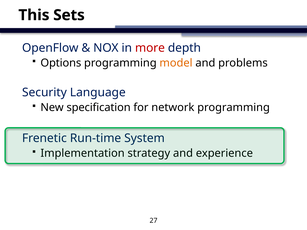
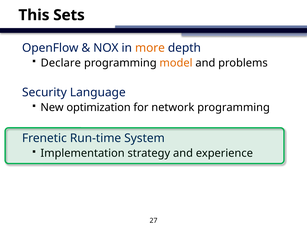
more colour: red -> orange (150, 48)
Options: Options -> Declare (61, 63)
specification: specification -> optimization (99, 108)
